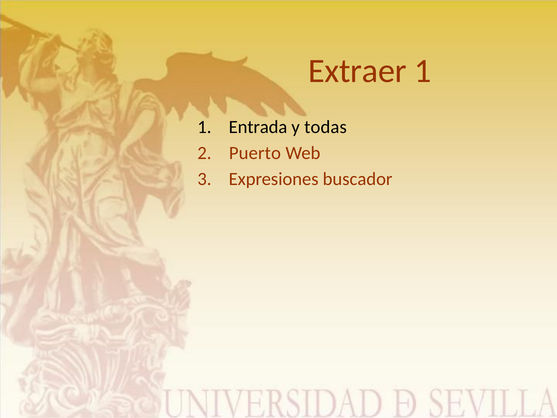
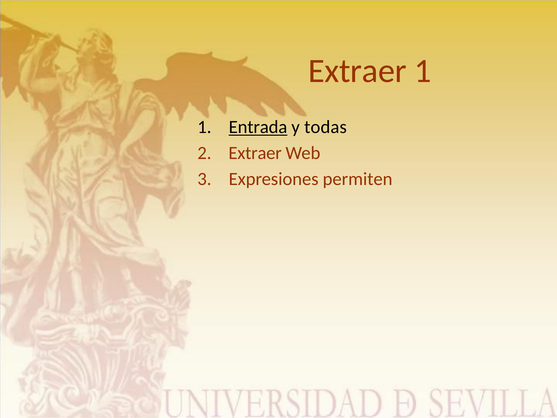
Entrada underline: none -> present (258, 127)
Puerto: Puerto -> Extraer (255, 153)
buscador: buscador -> permiten (358, 179)
